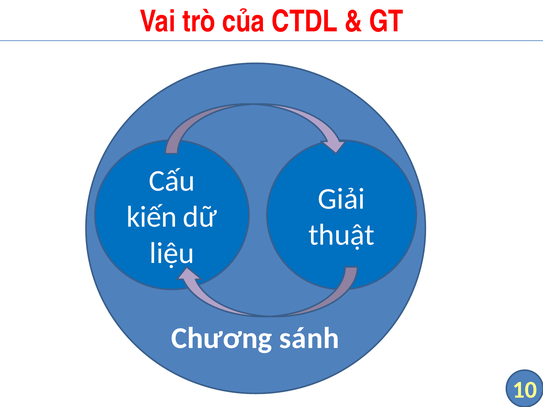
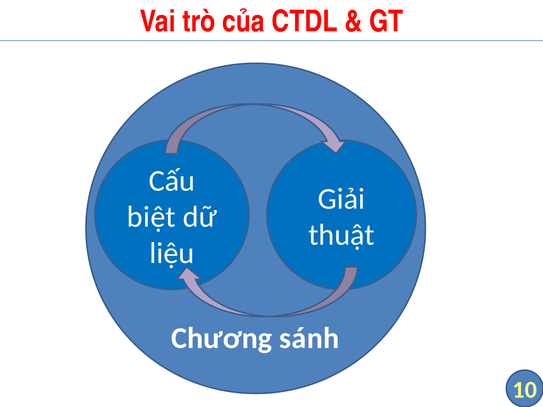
kiến: kiến -> biệt (151, 217)
